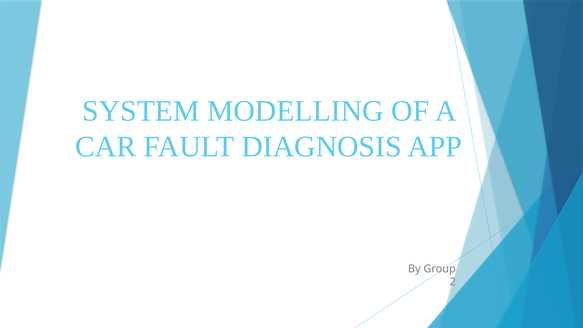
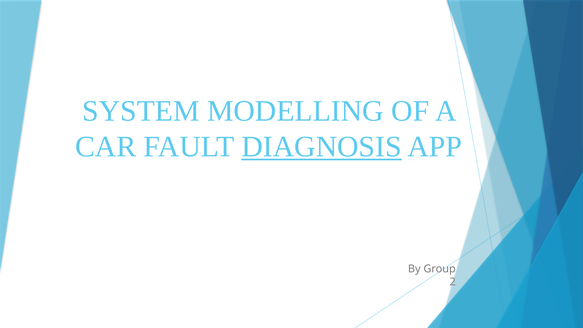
DIAGNOSIS underline: none -> present (321, 147)
